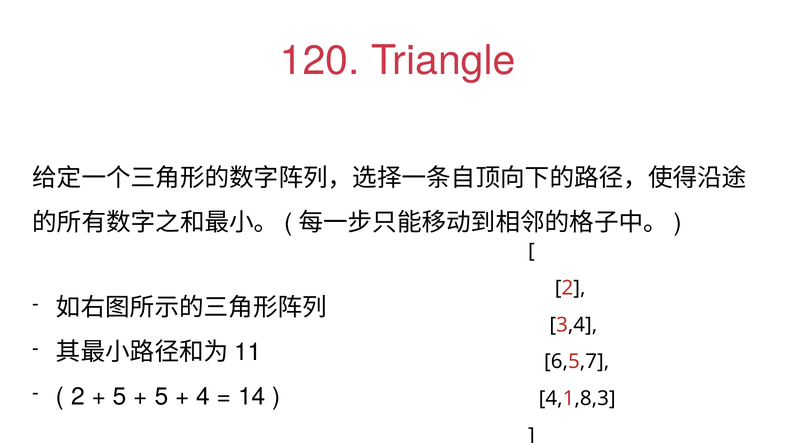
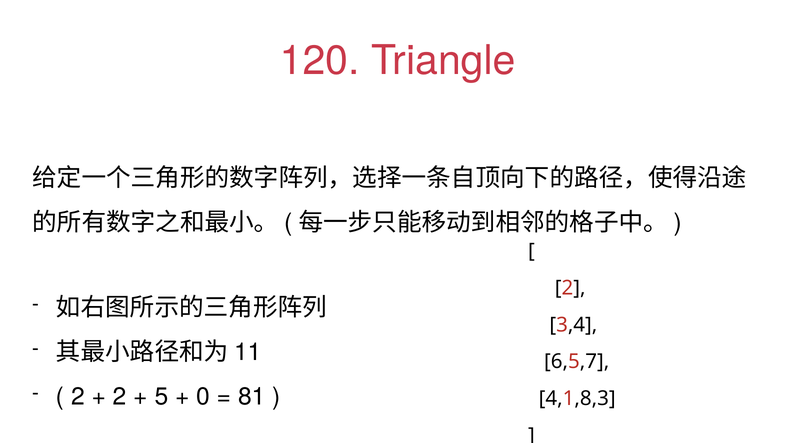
5: 5 -> 2 (120, 397)
4: 4 -> 0 (203, 397)
14: 14 -> 81 (252, 397)
